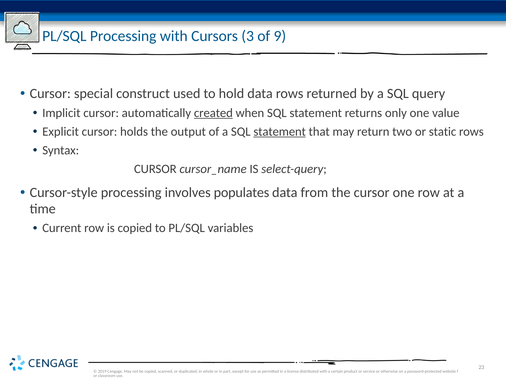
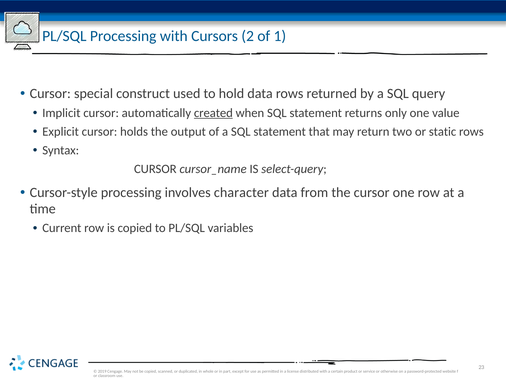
3: 3 -> 2 (248, 36)
9: 9 -> 1 (280, 36)
statement underline: present -> none (280, 131)
populates: populates -> character (241, 192)
